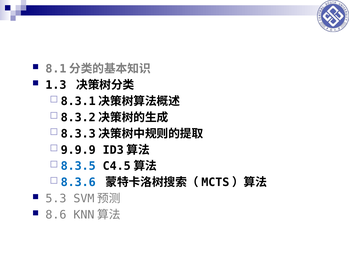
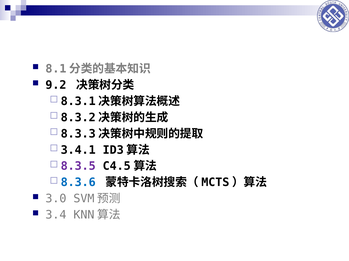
1.3: 1.3 -> 9.2 (56, 85)
9.9.9: 9.9.9 -> 3.4.1 (78, 150)
8.3.5 colour: blue -> purple (78, 167)
5.3: 5.3 -> 3.0 (56, 199)
8.6: 8.6 -> 3.4 (56, 215)
